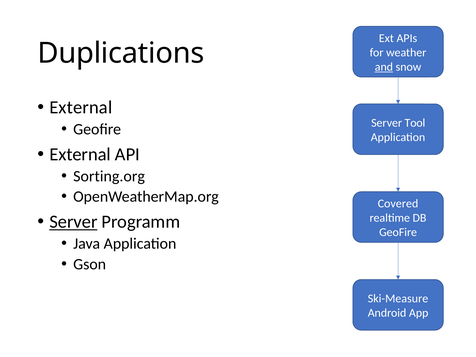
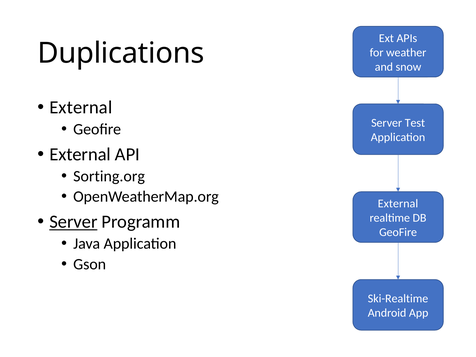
and underline: present -> none (384, 67)
Tool: Tool -> Test (415, 123)
Covered: Covered -> External (398, 204)
Ski-Measure: Ski-Measure -> Ski-Realtime (398, 299)
